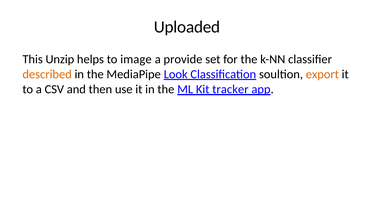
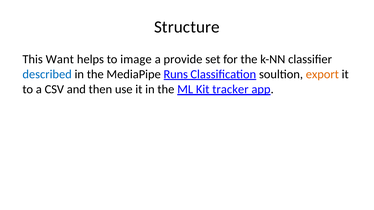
Uploaded: Uploaded -> Structure (187, 27)
Unzip: Unzip -> Want (60, 59)
described colour: orange -> blue (47, 74)
Look: Look -> Runs (176, 74)
